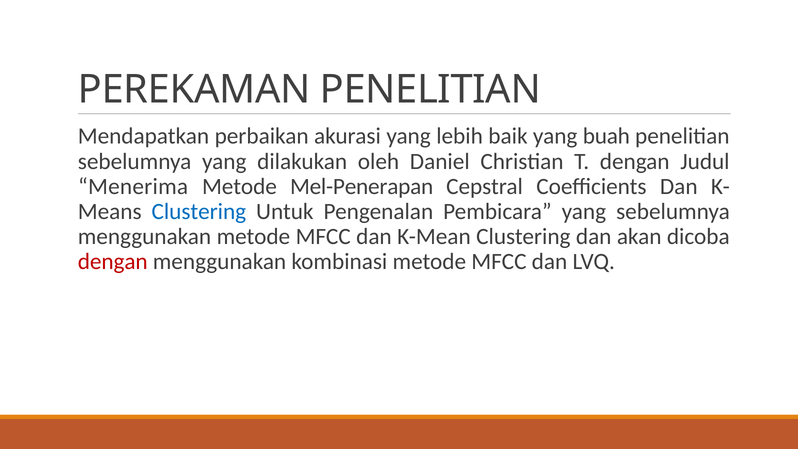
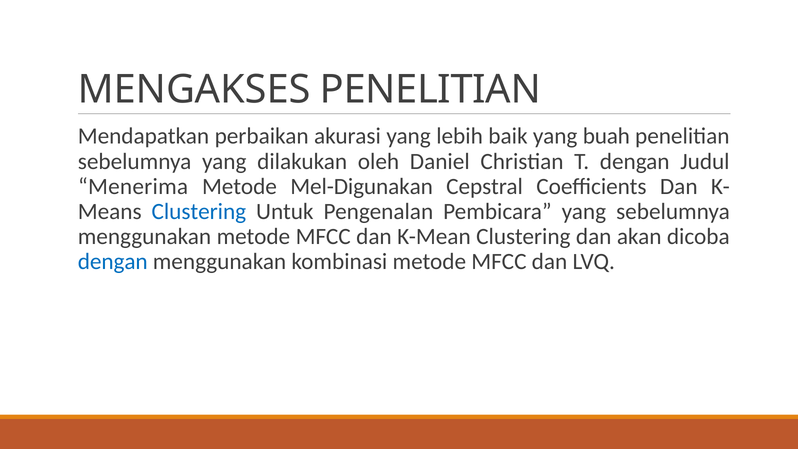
PEREKAMAN: PEREKAMAN -> MENGAKSES (194, 89)
Mel-Penerapan: Mel-Penerapan -> Mel-Digunakan (362, 186)
dengan colour: red -> blue (113, 262)
